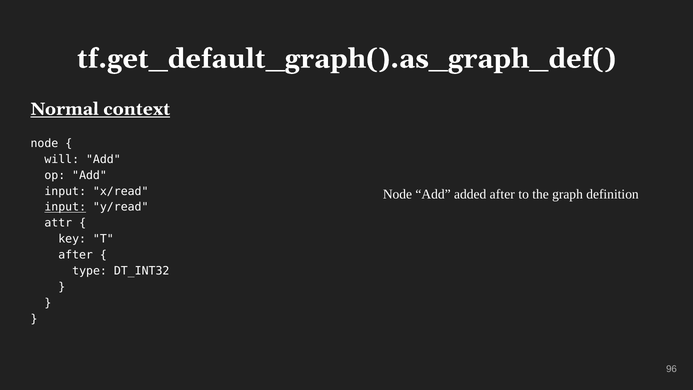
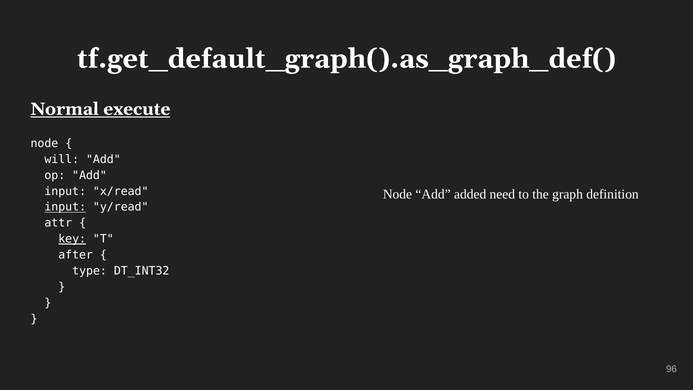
context: context -> execute (137, 109)
added after: after -> need (502, 194)
key underline: none -> present (72, 239)
